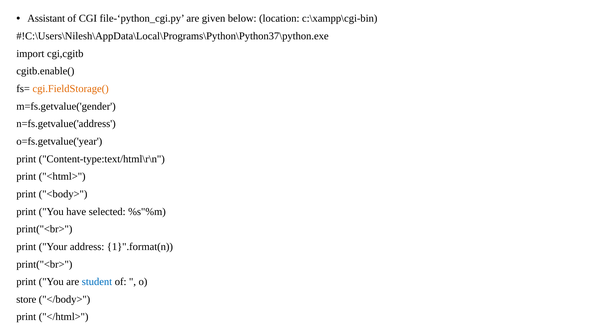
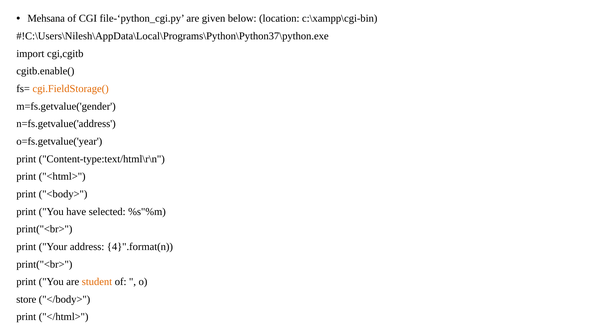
Assistant: Assistant -> Mehsana (46, 18)
1}".format(n: 1}".format(n -> 4}".format(n (140, 246)
student colour: blue -> orange (97, 281)
